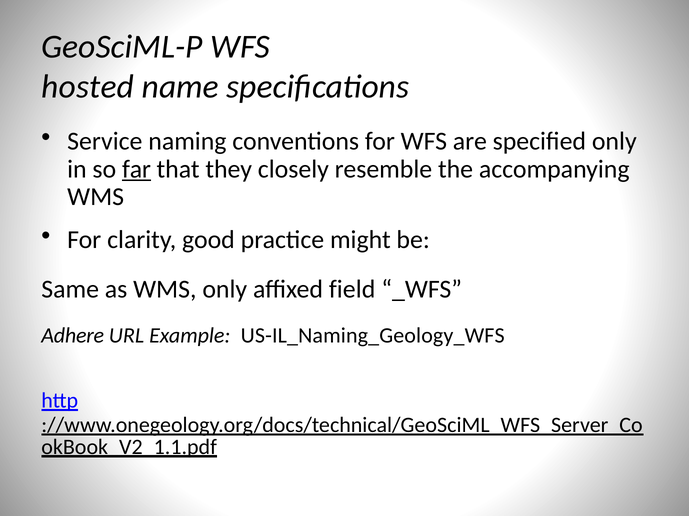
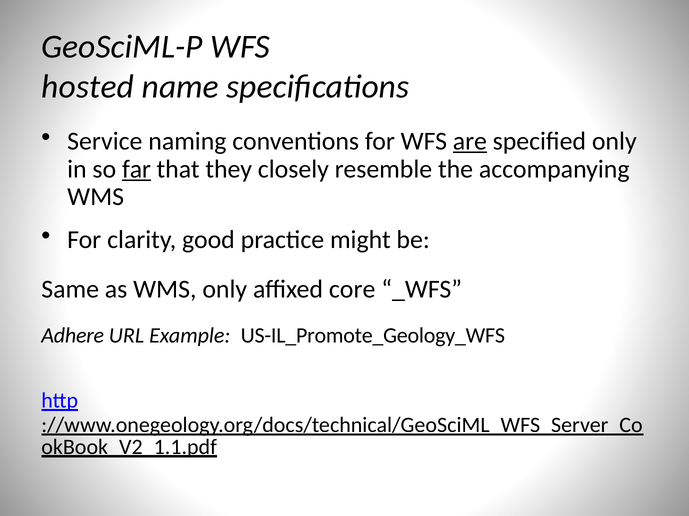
are underline: none -> present (470, 141)
field: field -> core (352, 290)
US-IL_Naming_Geology_WFS: US-IL_Naming_Geology_WFS -> US-IL_Promote_Geology_WFS (373, 336)
